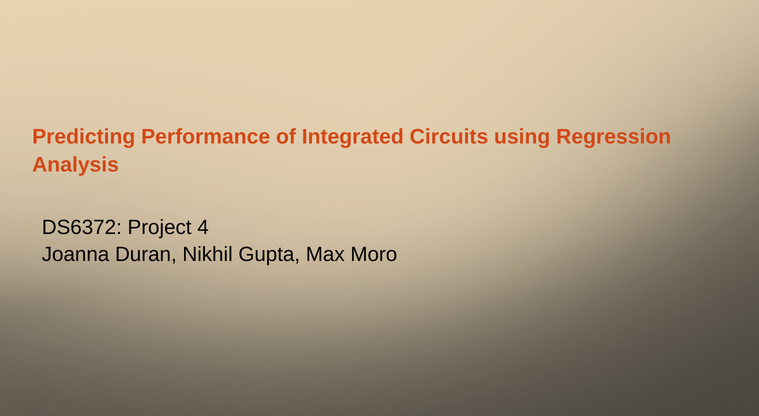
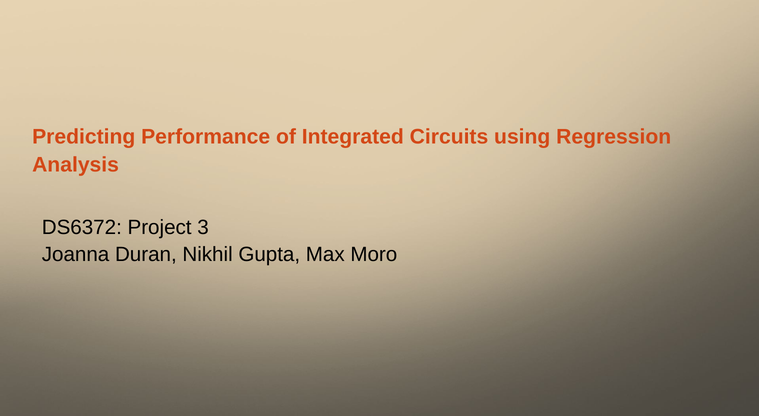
4: 4 -> 3 (203, 228)
